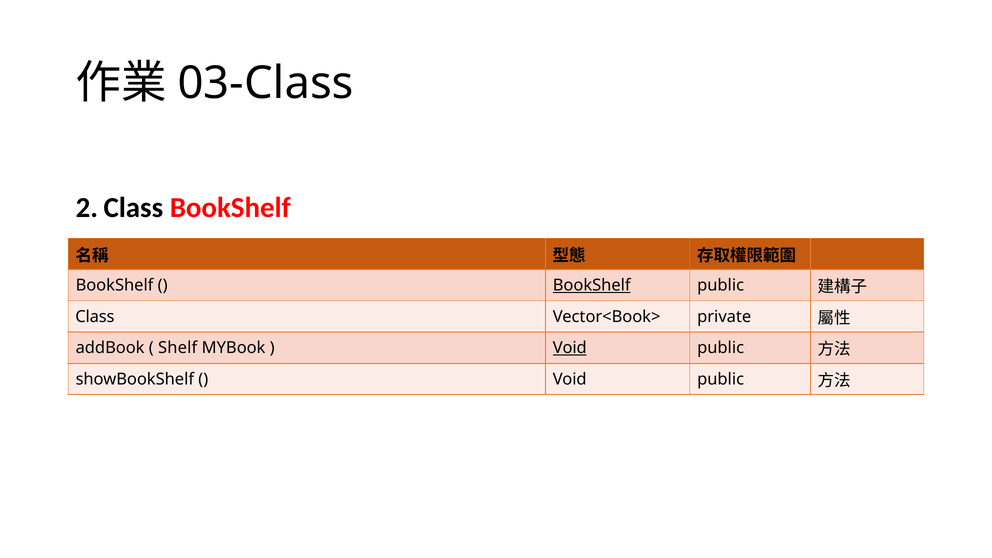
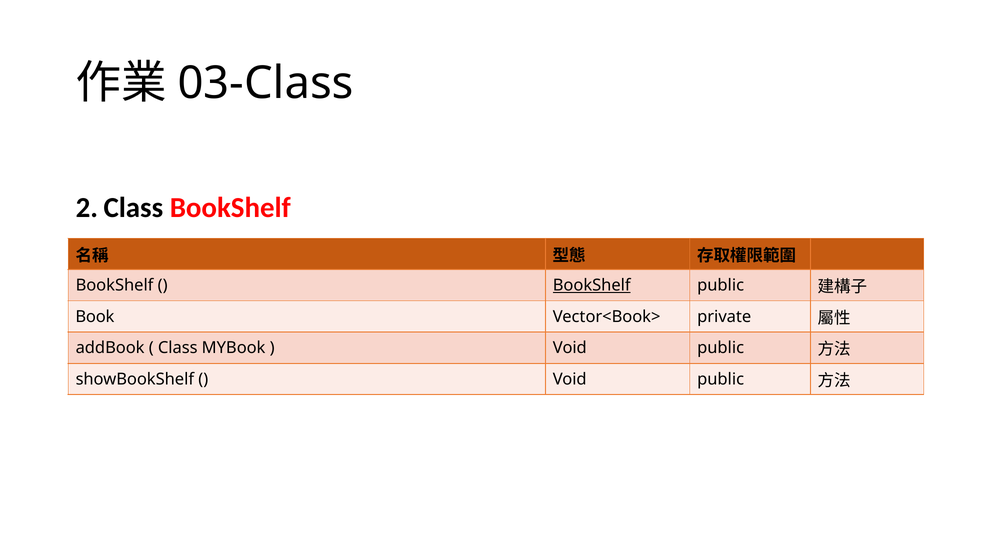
Class: Class -> Book (95, 317)
Shelf: Shelf -> Class (178, 348)
Void underline: present -> none (570, 348)
